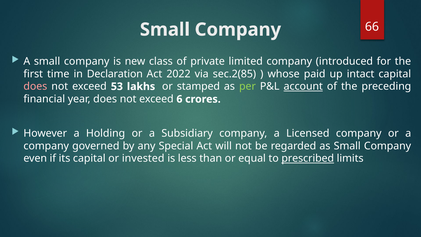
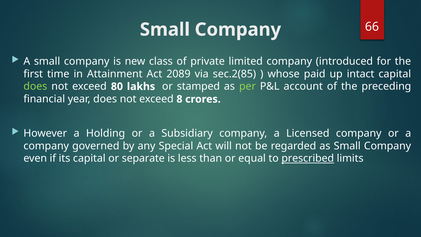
Declaration: Declaration -> Attainment (115, 74)
2022: 2022 -> 2089 (178, 74)
does colour: pink -> light green (35, 86)
53: 53 -> 80 (117, 86)
account underline: present -> none (303, 86)
6: 6 -> 8 (179, 99)
invested: invested -> separate (143, 158)
